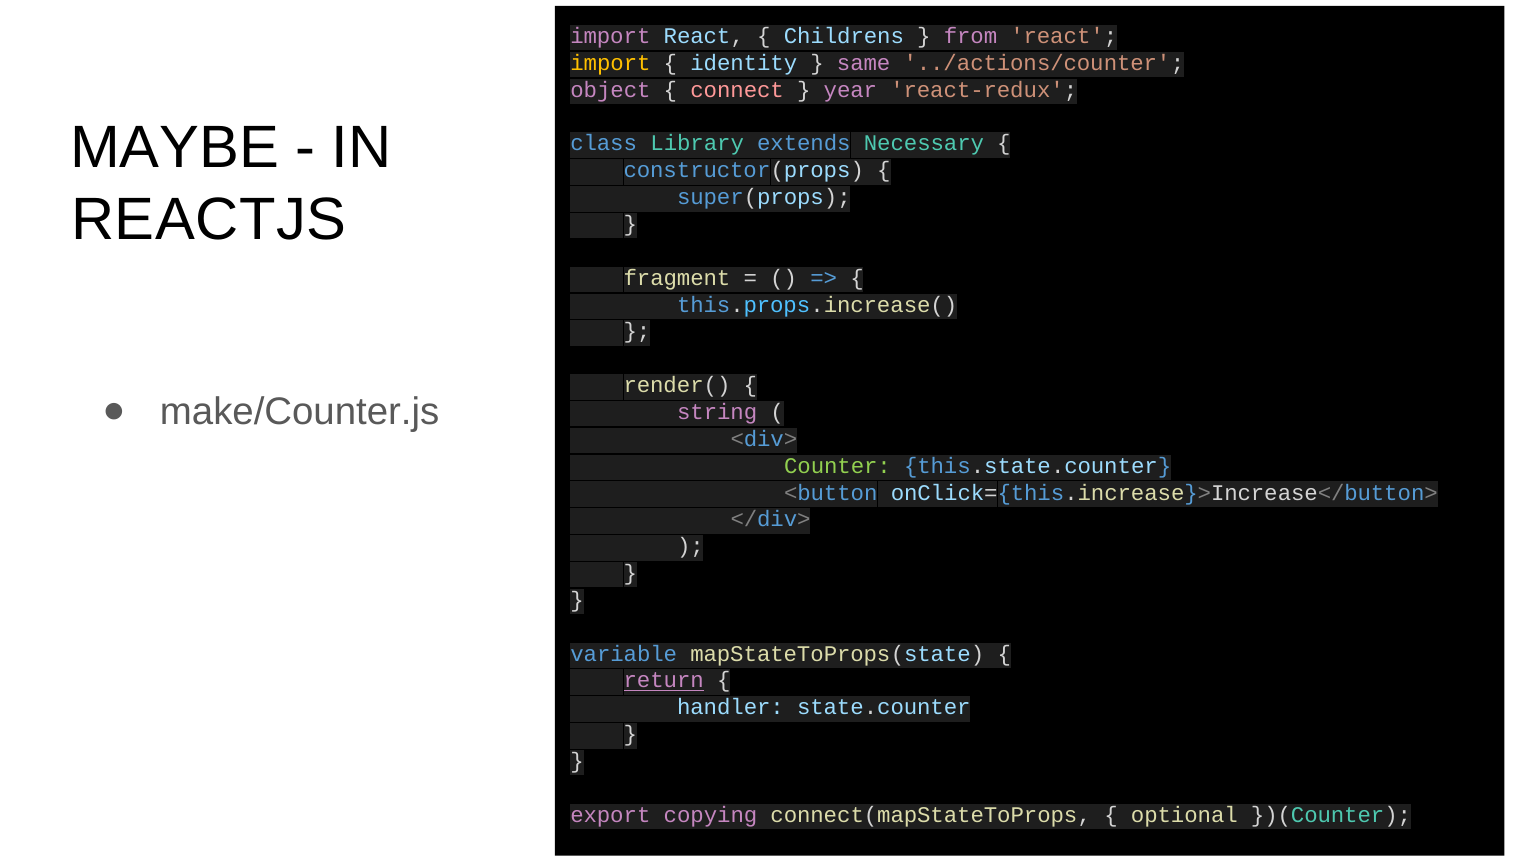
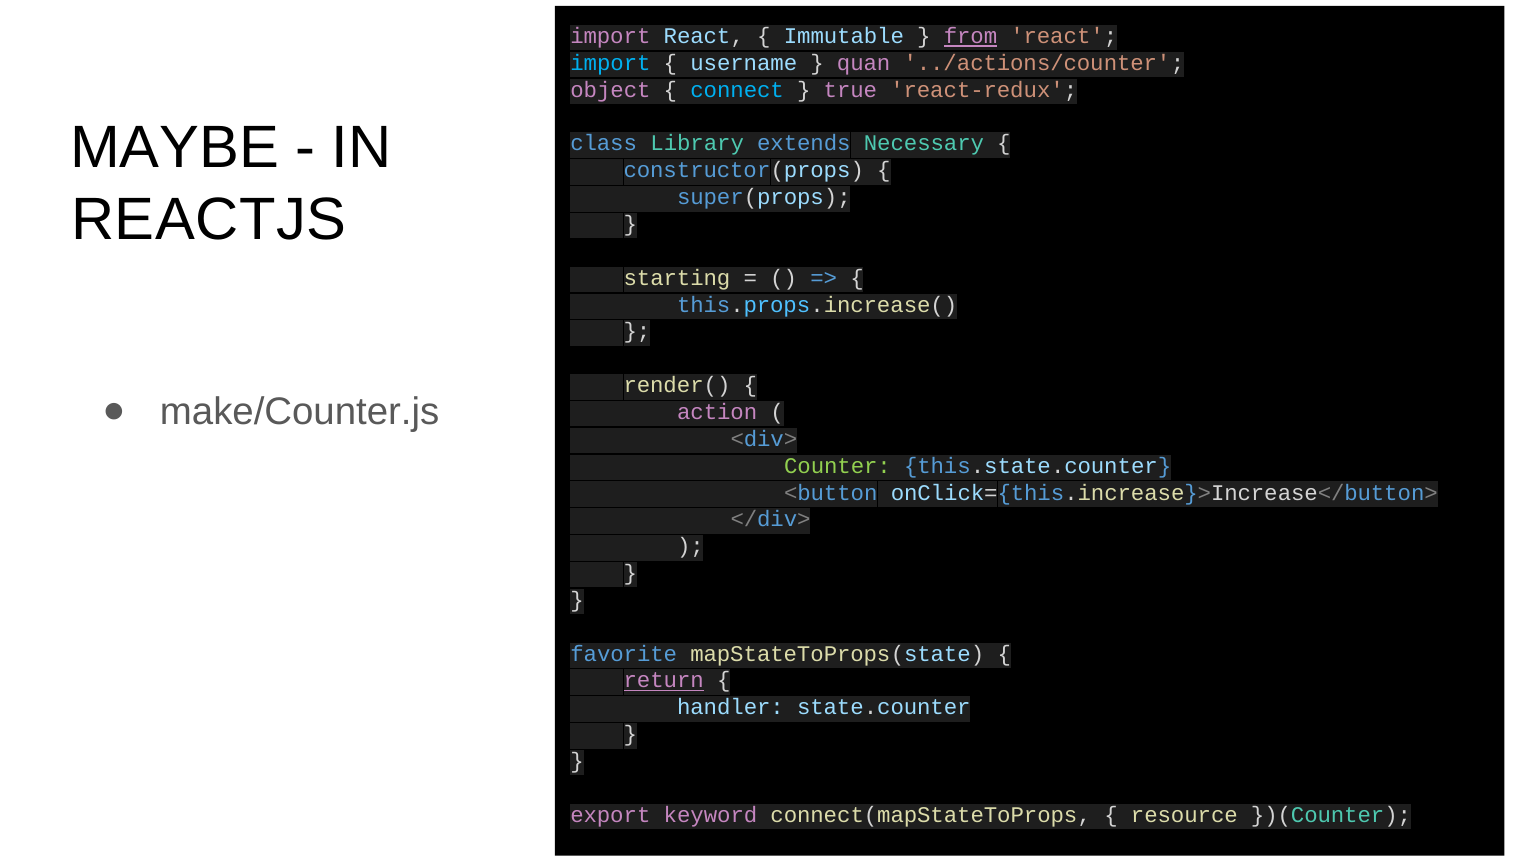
Childrens: Childrens -> Immutable (844, 36)
from underline: none -> present (970, 36)
import colour: yellow -> light blue (610, 63)
identity: identity -> username (744, 63)
same: same -> quan (864, 63)
connect colour: pink -> light blue (737, 90)
year: year -> true (850, 90)
fragment: fragment -> starting (677, 278)
string: string -> action (717, 412)
variable: variable -> favorite (624, 654)
copying: copying -> keyword (711, 815)
optional: optional -> resource (1184, 815)
